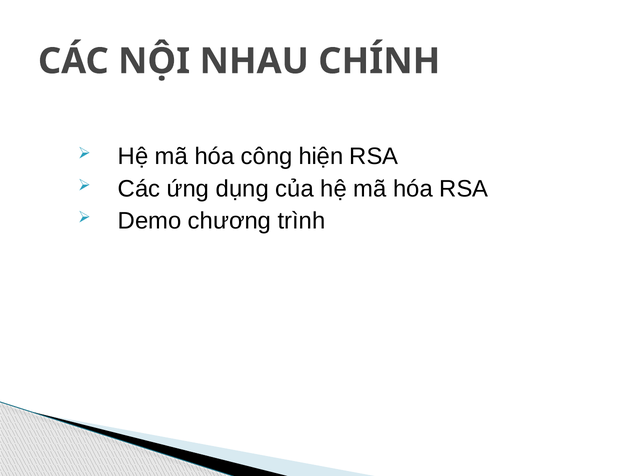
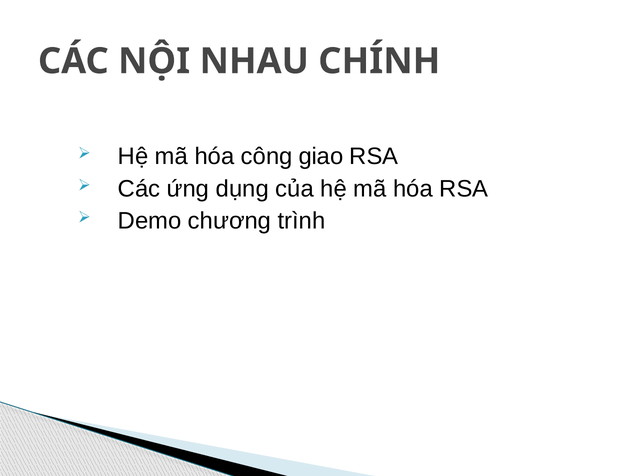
hiện: hiện -> giao (321, 157)
